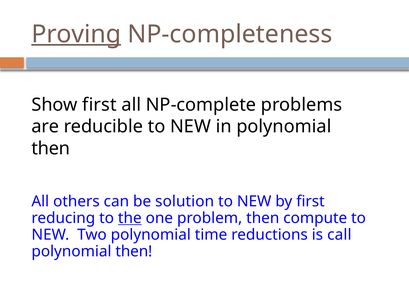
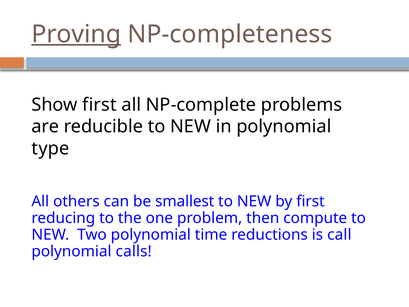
then: then -> type (51, 148)
solution: solution -> smallest (185, 201)
the underline: present -> none (130, 218)
then: then -> calls (134, 251)
